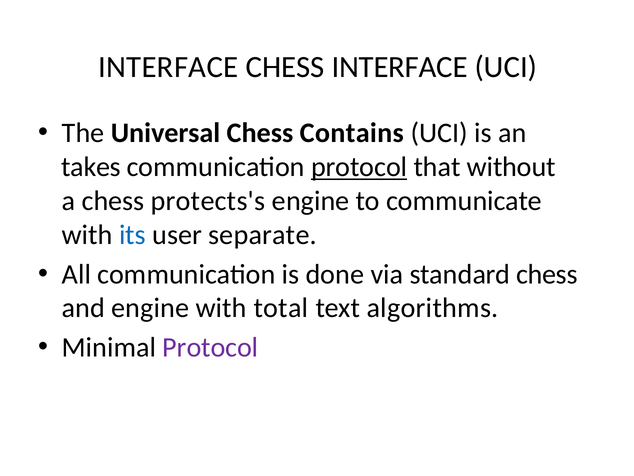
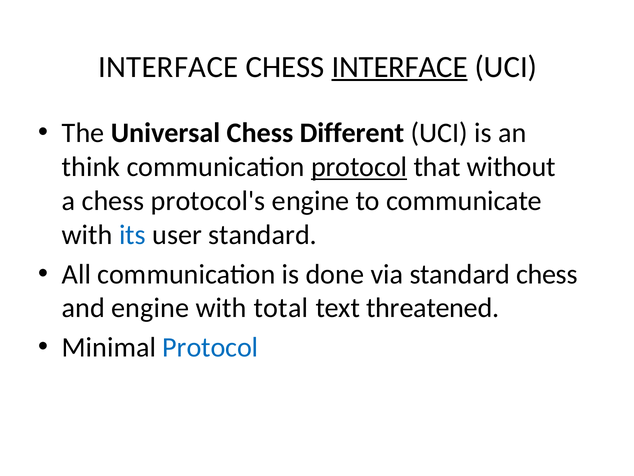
INTERFACE underline: none -> present (400, 67)
Contains: Contains -> Different (352, 133)
takes: takes -> think (91, 167)
protects's: protects's -> protocol's (208, 201)
user separate: separate -> standard (263, 234)
algorithms: algorithms -> threatened (433, 308)
Protocol colour: purple -> blue (210, 347)
